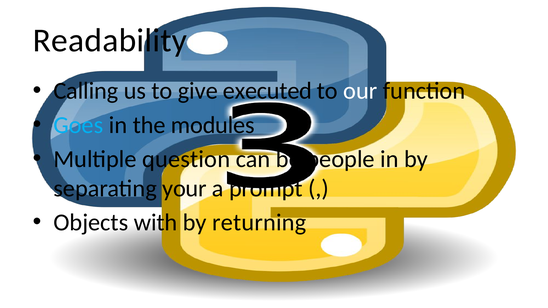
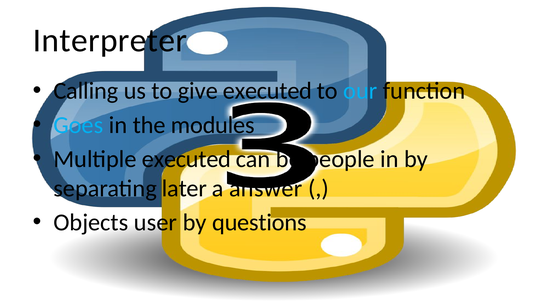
Readability: Readability -> Interpreter (110, 40)
our colour: white -> light blue (360, 91)
Multiple question: question -> executed (186, 159)
your: your -> later (184, 189)
prompt: prompt -> answer (266, 189)
with: with -> user (155, 223)
returning: returning -> questions (259, 223)
